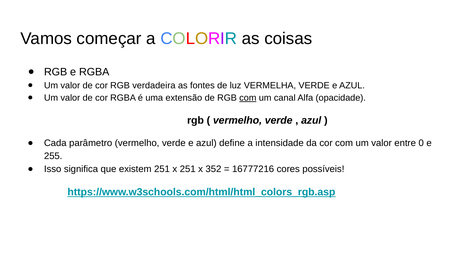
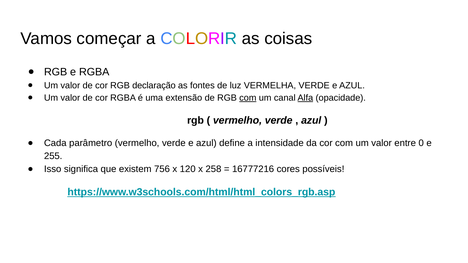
verdadeira: verdadeira -> declaração (154, 85)
Alfa underline: none -> present (305, 98)
existem 251: 251 -> 756 (162, 169)
x 251: 251 -> 120 (188, 169)
352: 352 -> 258 (213, 169)
